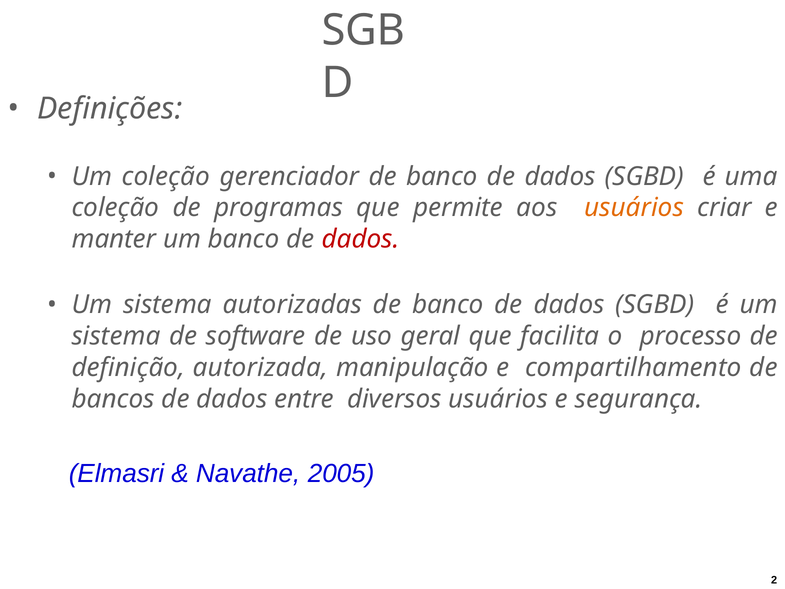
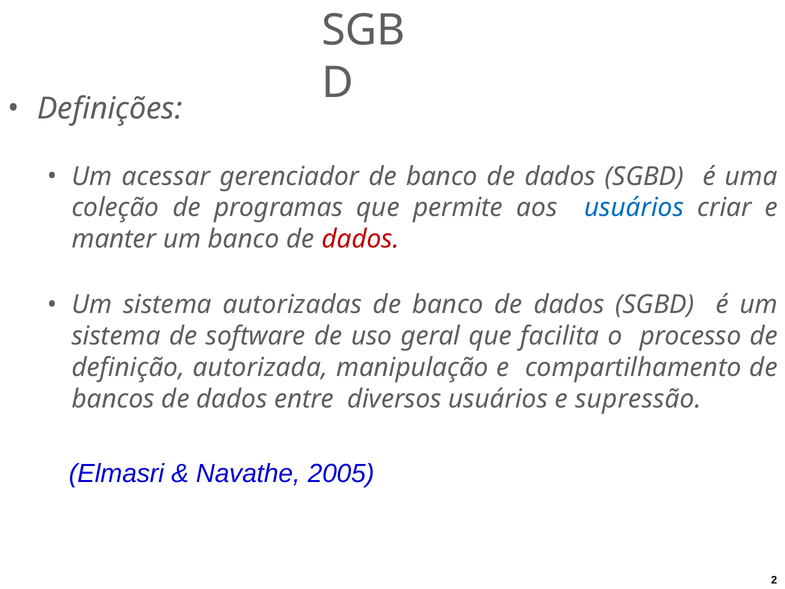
Um coleção: coleção -> acessar (166, 176)
usuários colour: orange -> blue (634, 208)
segurança: segurança -> supressão (638, 399)
